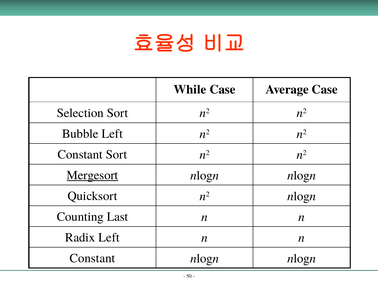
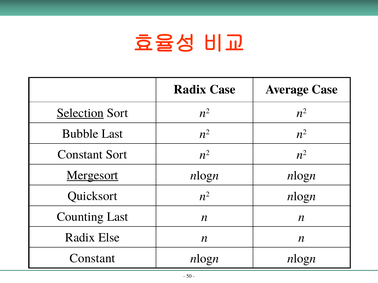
While: While -> Radix (190, 90)
Selection underline: none -> present (80, 113)
Bubble Left: Left -> Last (112, 134)
Radix Left: Left -> Else (109, 238)
